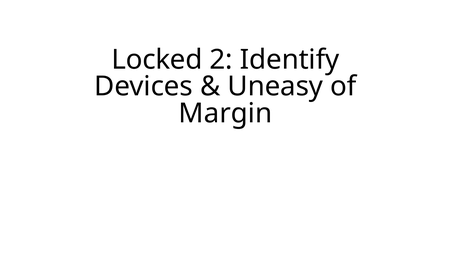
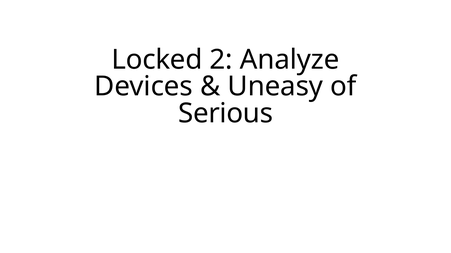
Identify: Identify -> Analyze (290, 60)
Margin: Margin -> Serious (226, 114)
